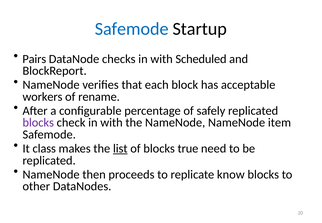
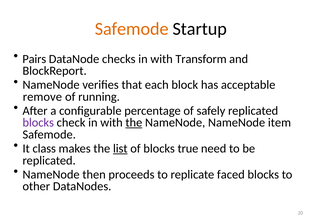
Safemode colour: blue -> orange (132, 29)
Scheduled: Scheduled -> Transform (201, 59)
workers: workers -> remove (42, 97)
rename: rename -> running (99, 97)
the underline: none -> present (134, 123)
know: know -> faced (231, 174)
